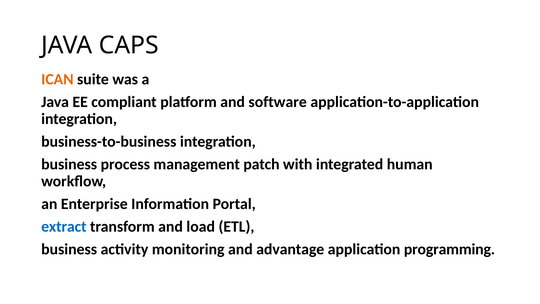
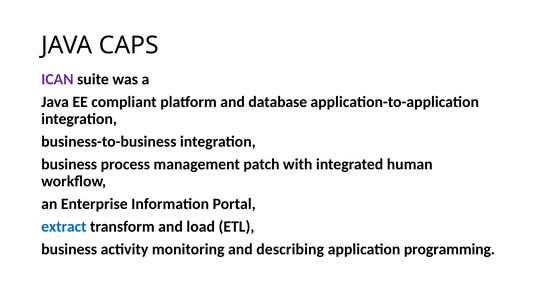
ICAN colour: orange -> purple (57, 79)
software: software -> database (278, 102)
advantage: advantage -> describing (290, 249)
